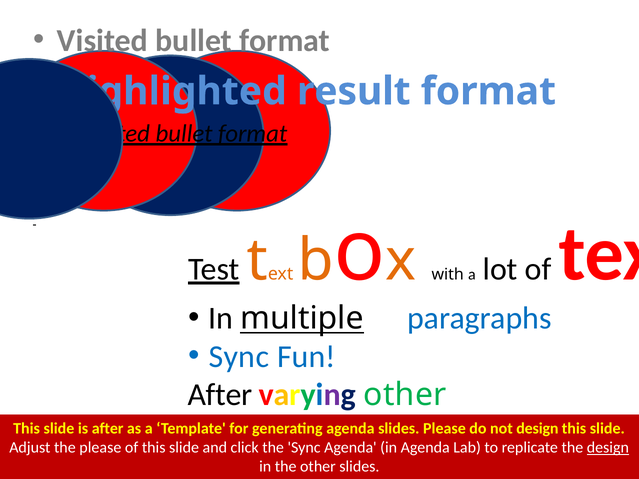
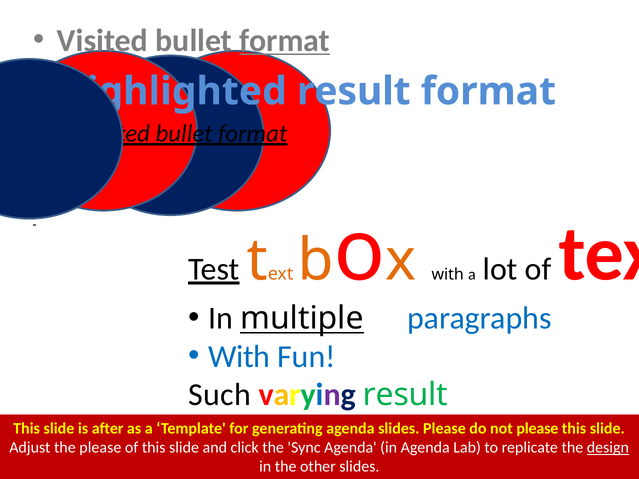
format underline: none -> present (285, 41)
Sync: Sync -> With (239, 357)
After: After -> Such (220, 395)
varying other: other -> result (405, 395)
not design: design -> please (537, 429)
